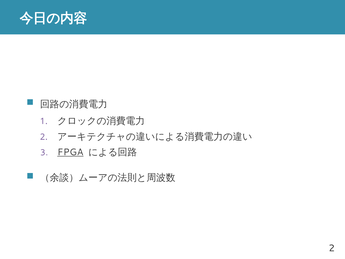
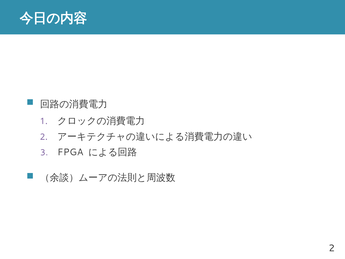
FPGA underline: present -> none (70, 152)
